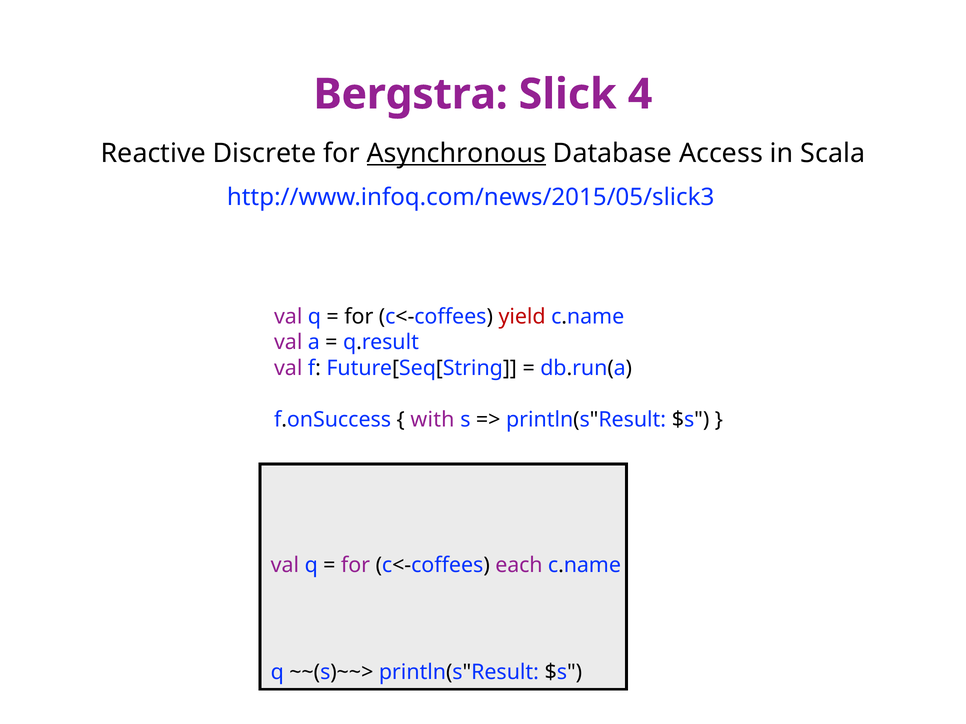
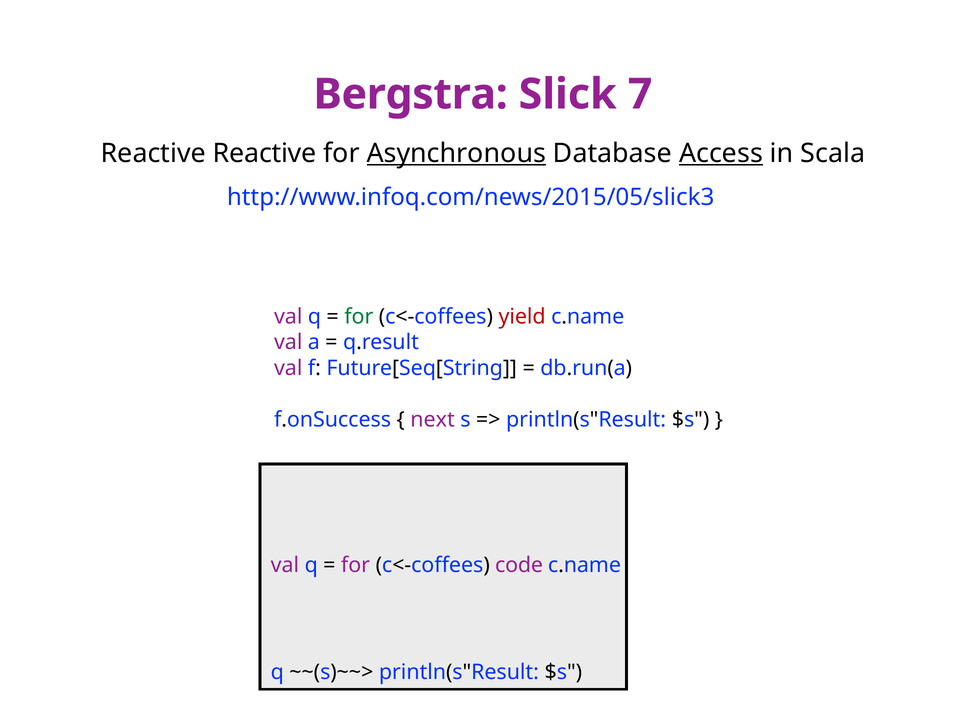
4: 4 -> 7 (640, 94)
Reactive Discrete: Discrete -> Reactive (265, 153)
Access underline: none -> present (721, 153)
for colour: black -> green (359, 317)
with: with -> next (433, 420)
each: each -> code (519, 566)
